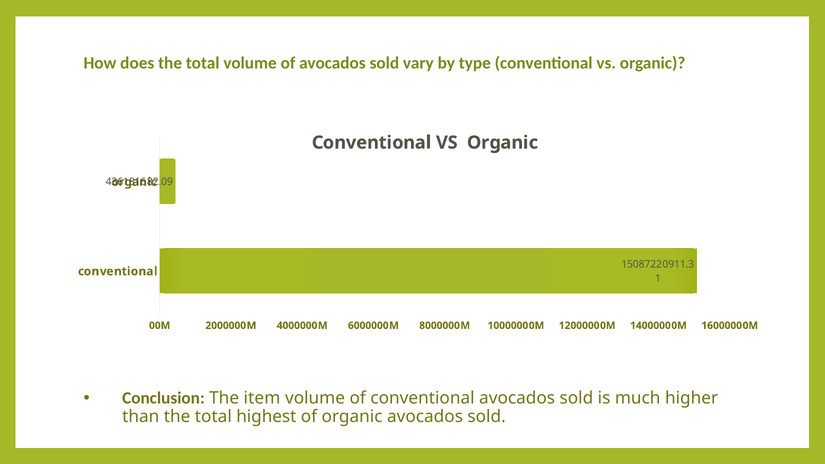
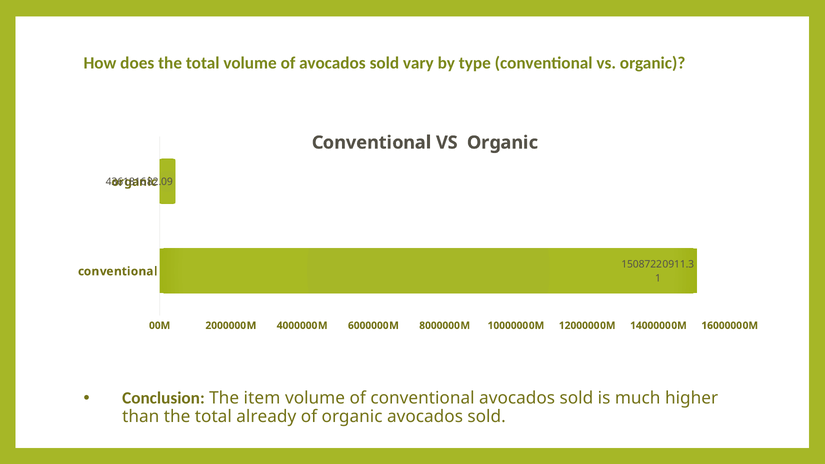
highest: highest -> already (266, 417)
